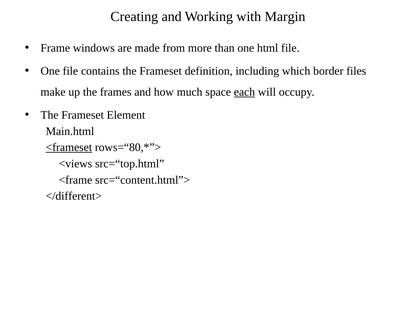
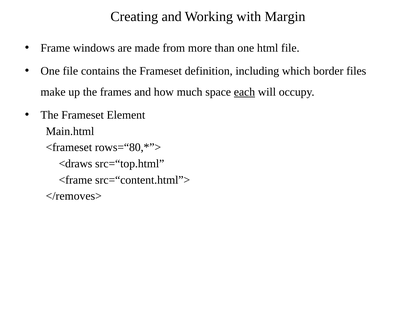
<frameset underline: present -> none (69, 148)
<views: <views -> <draws (76, 164)
</different>: </different> -> </removes> (74, 196)
